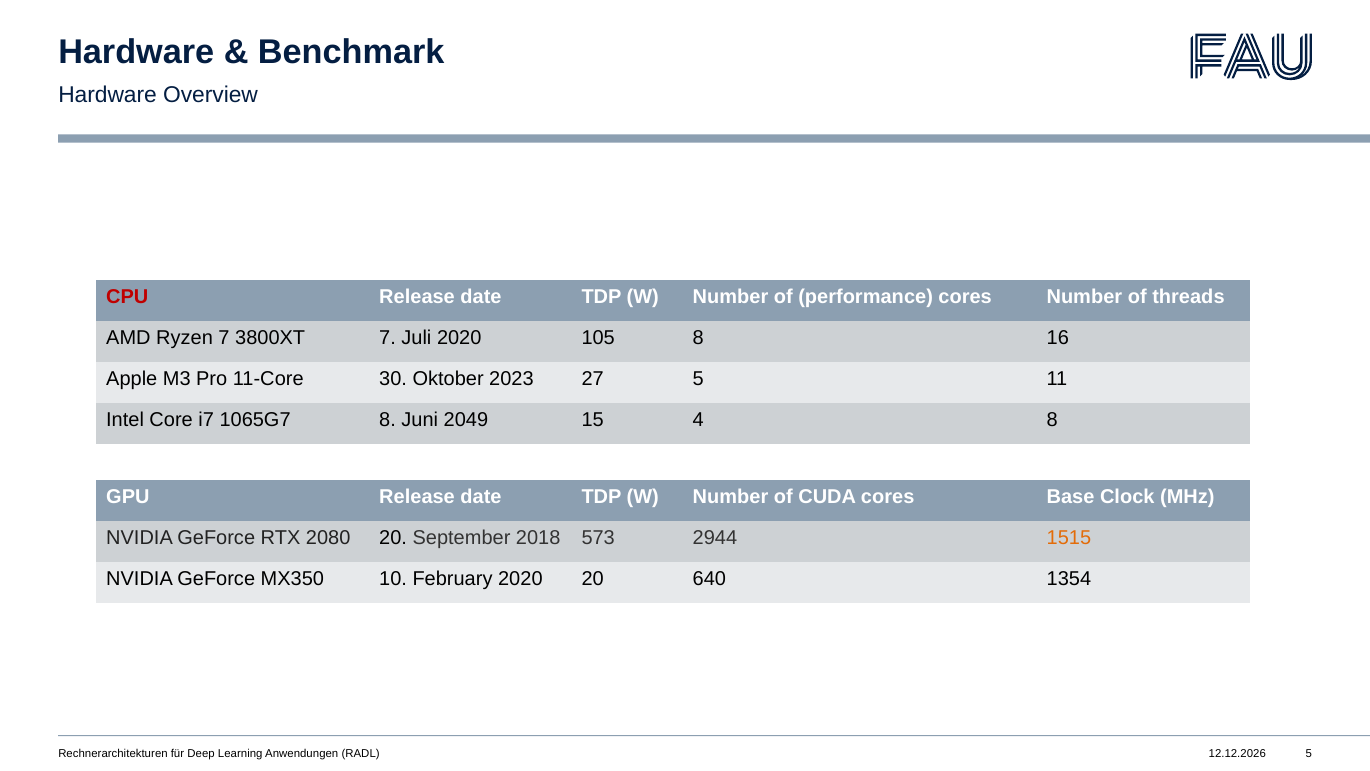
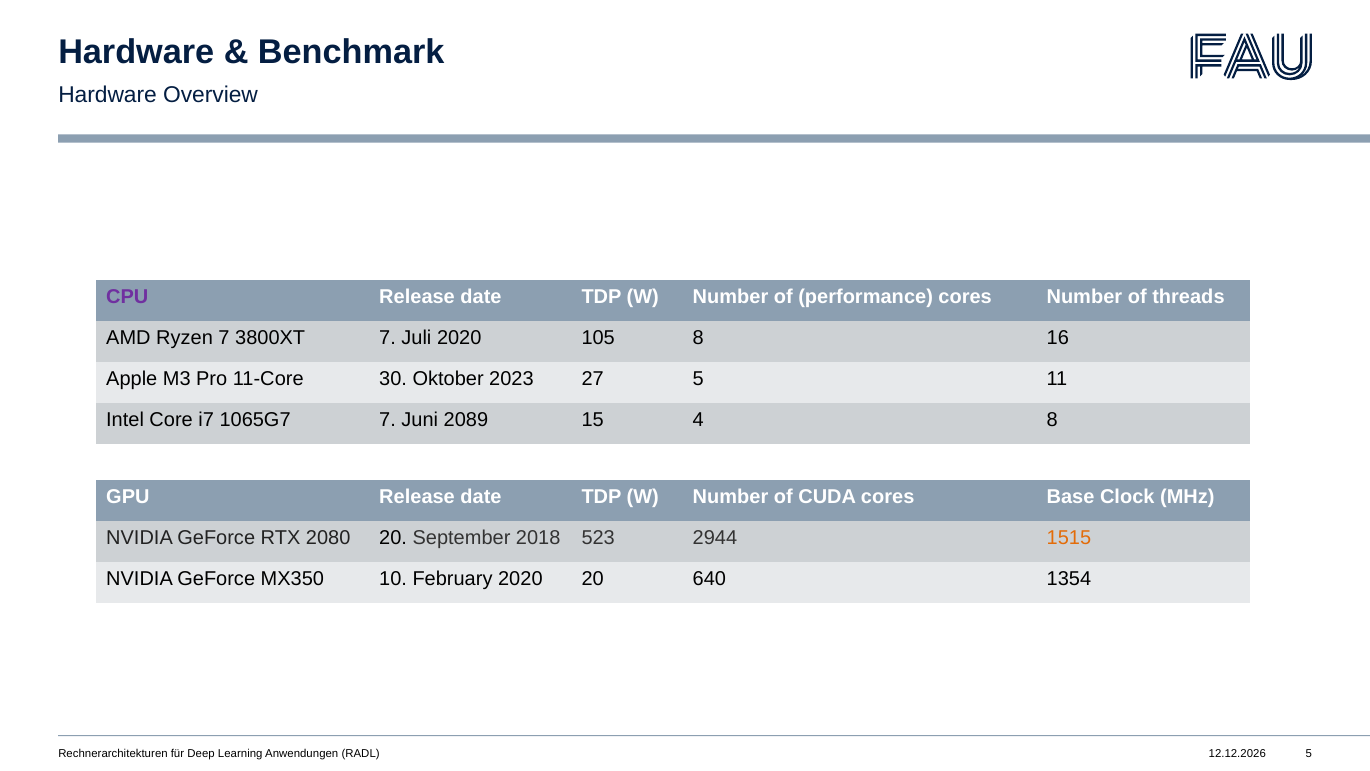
CPU colour: red -> purple (127, 296)
1065G7 8: 8 -> 7 (388, 420)
2049: 2049 -> 2089 (466, 420)
573: 573 -> 523 (598, 538)
